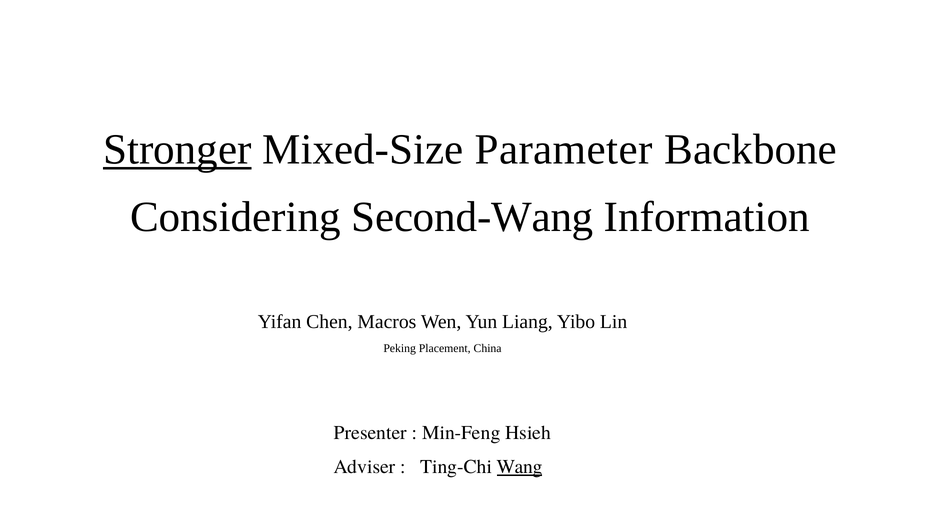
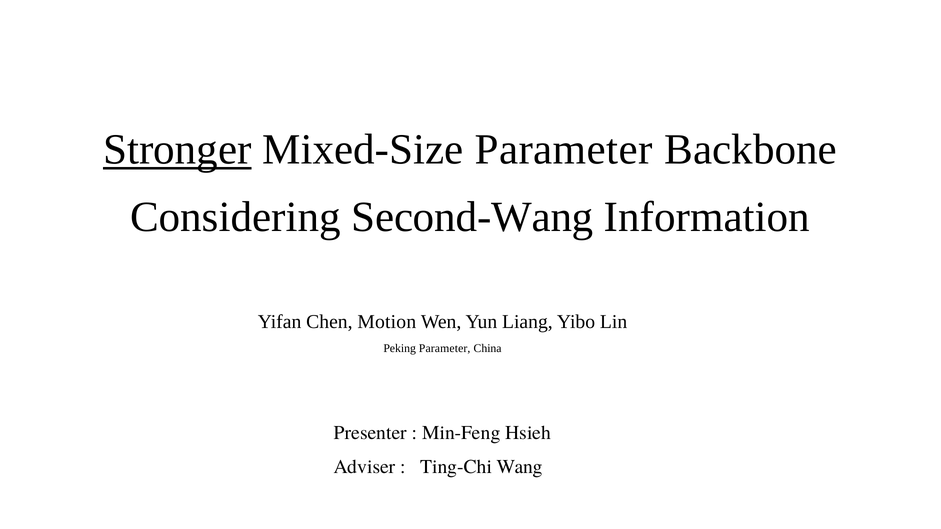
Macros: Macros -> Motion (387, 322)
Peking Placement: Placement -> Parameter (445, 349)
Wang underline: present -> none (520, 467)
